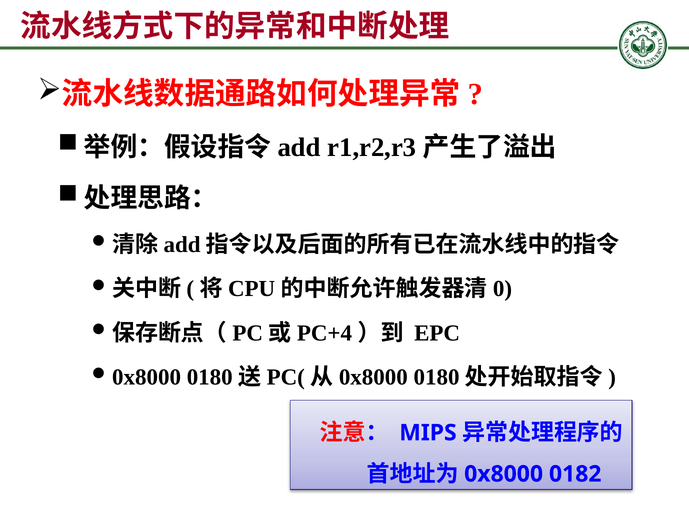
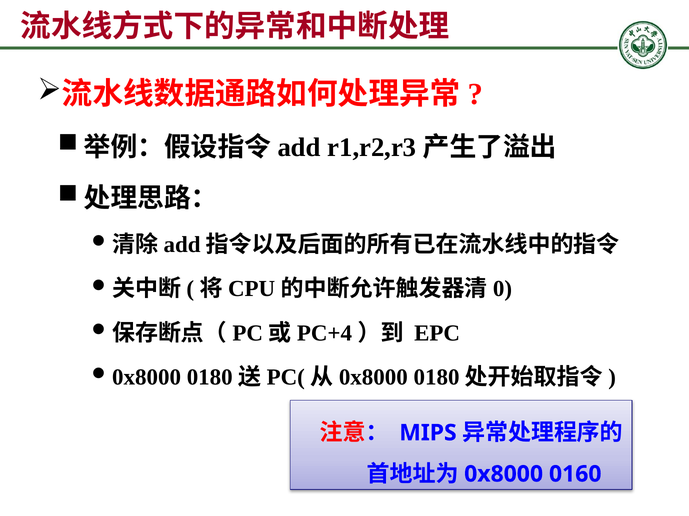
0182: 0182 -> 0160 (575, 475)
